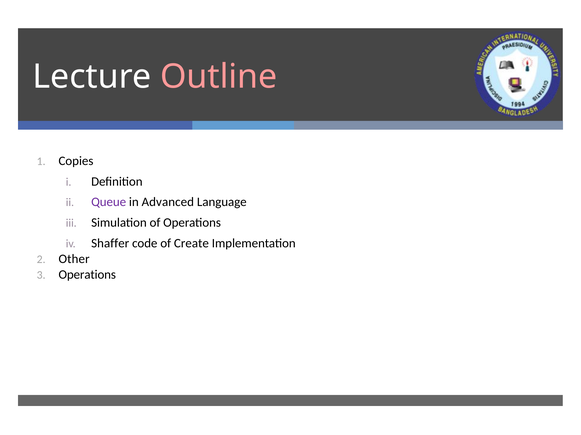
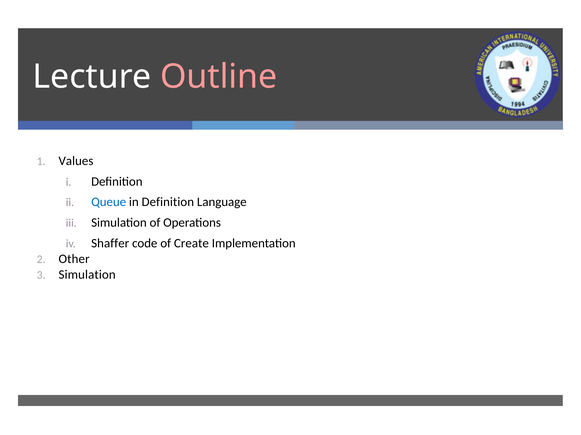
Copies: Copies -> Values (76, 161)
Queue colour: purple -> blue (109, 202)
in Advanced: Advanced -> Definition (168, 202)
Operations: Operations -> Simulation (87, 275)
